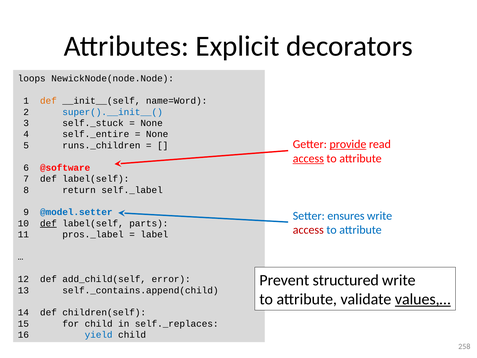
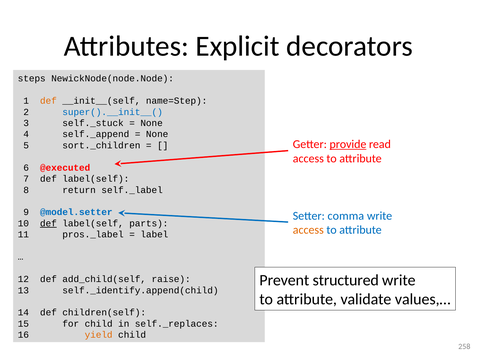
loops: loops -> steps (32, 78)
name=Word: name=Word -> name=Step (177, 101)
self._entire: self._entire -> self._append (96, 134)
runs._children: runs._children -> sort._children (101, 145)
access underline: present -> none (308, 159)
@software: @software -> @executed (65, 168)
ensures: ensures -> comma (346, 216)
access colour: red -> orange (308, 230)
error: error -> raise (171, 279)
self._contains.append(child: self._contains.append(child -> self._identify.append(child (140, 290)
values,… underline: present -> none (423, 299)
yield colour: blue -> orange (99, 335)
